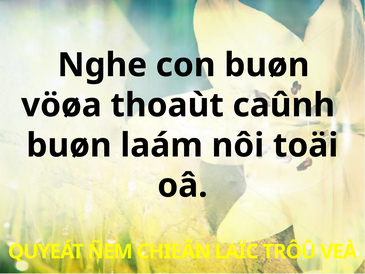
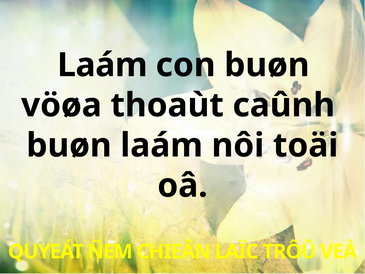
Nghe: Nghe -> Laám (102, 65)
